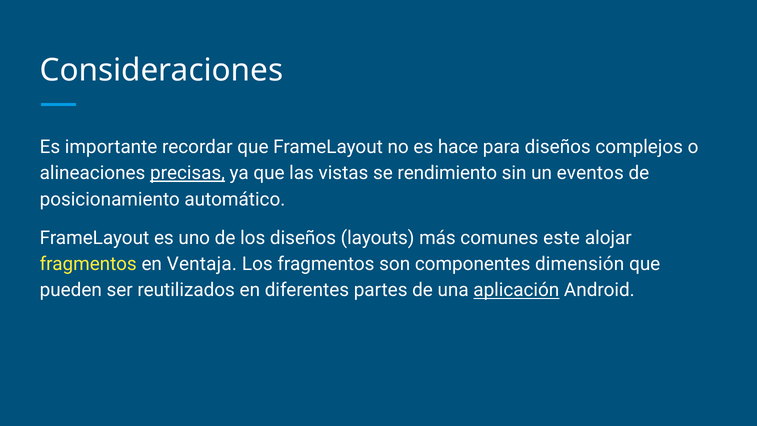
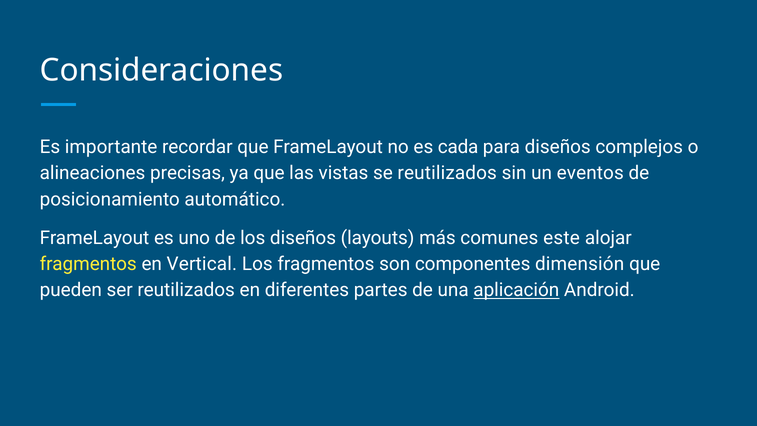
hace: hace -> cada (458, 147)
precisas underline: present -> none (187, 173)
se rendimiento: rendimiento -> reutilizados (447, 173)
Ventaja: Ventaja -> Vertical (202, 264)
